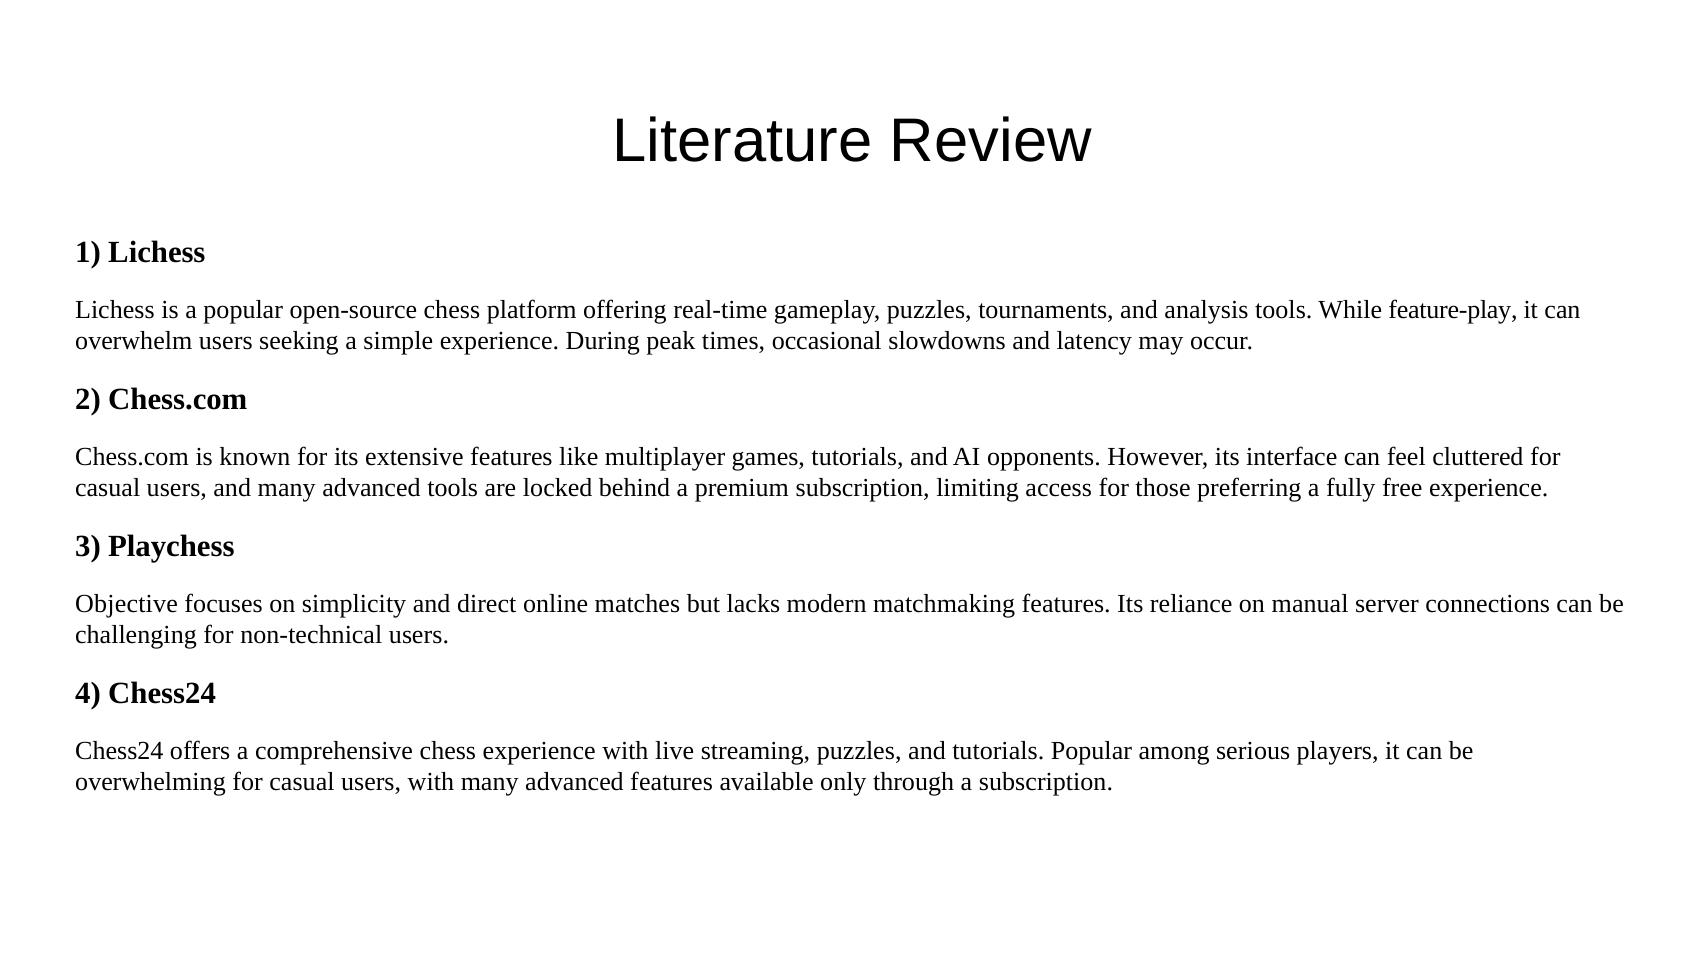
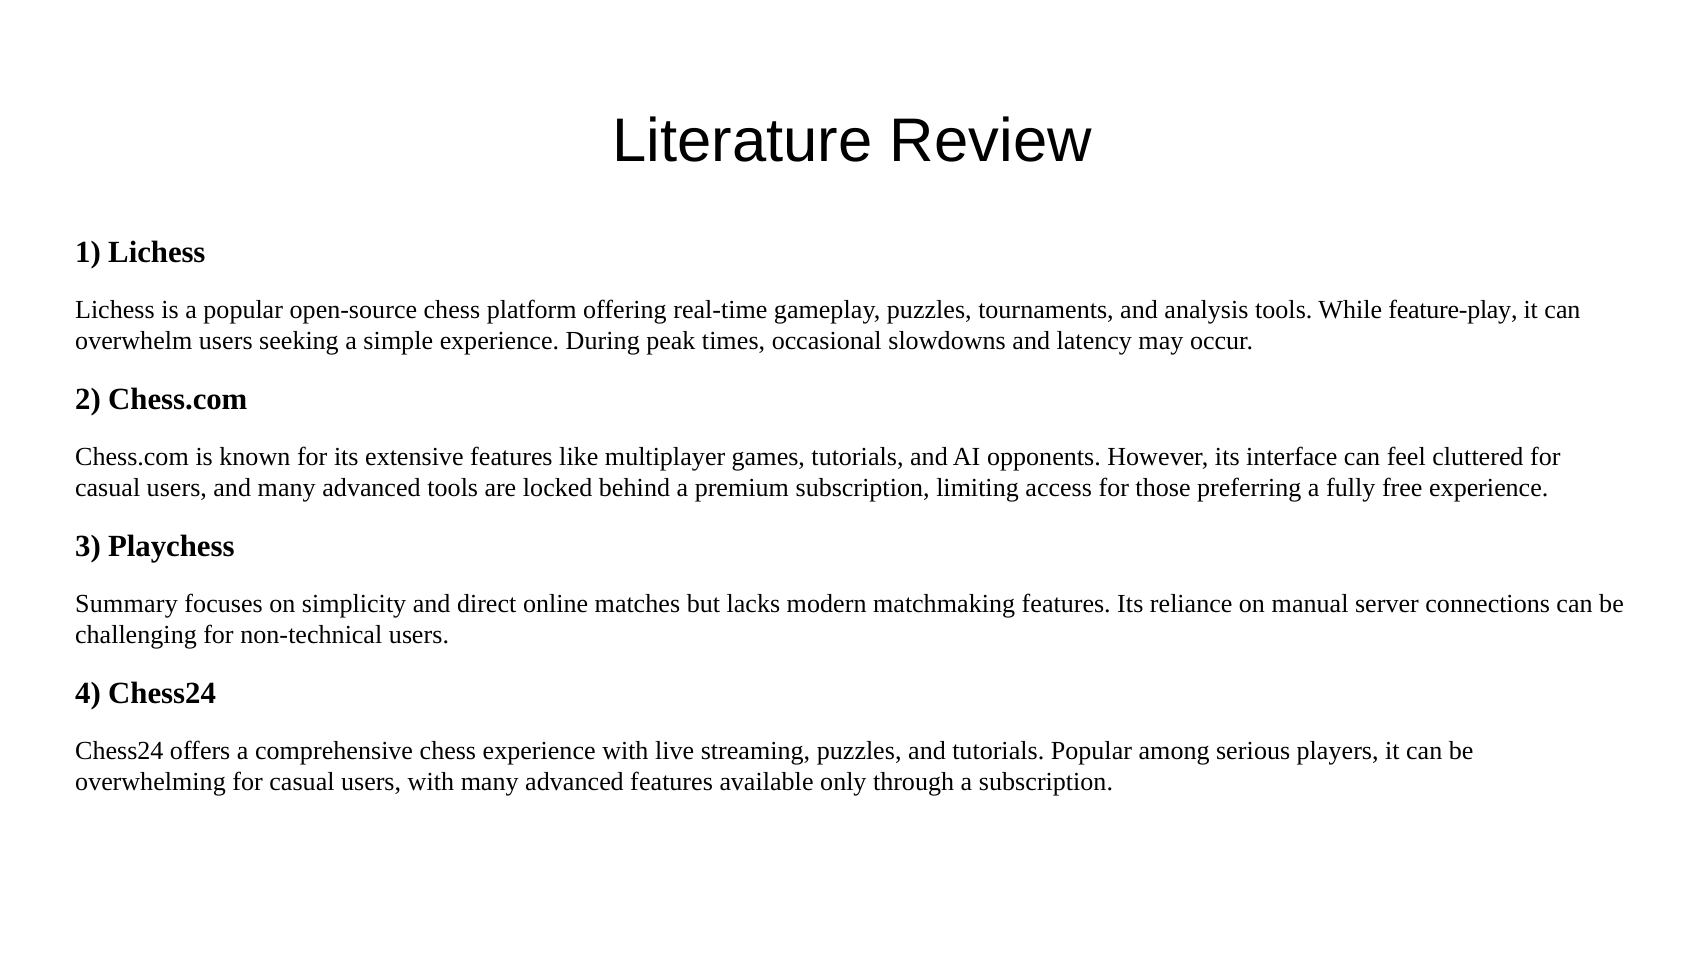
Objective: Objective -> Summary (126, 604)
